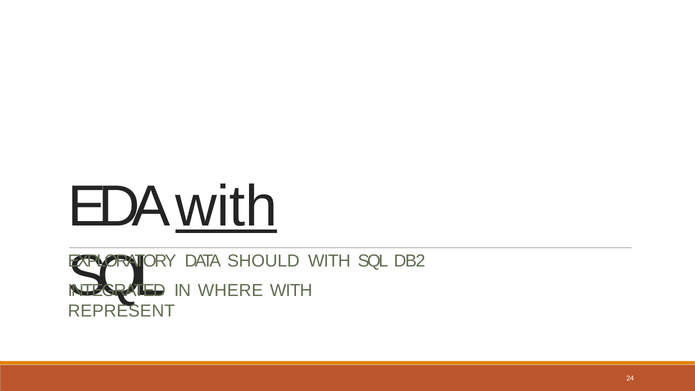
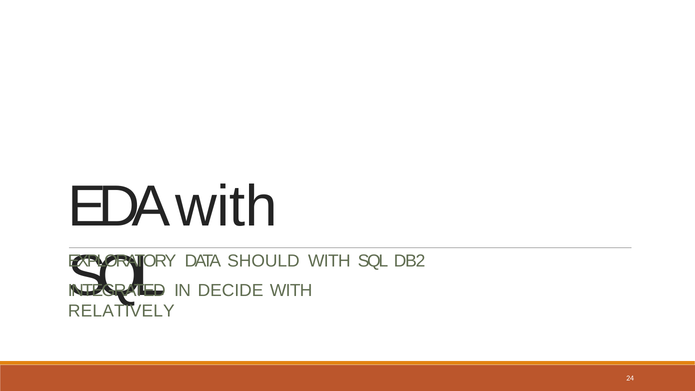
with underline: present -> none (226, 206)
WHERE: WHERE -> DECIDE (231, 290)
REPRESENT: REPRESENT -> RELATIVELY (121, 311)
